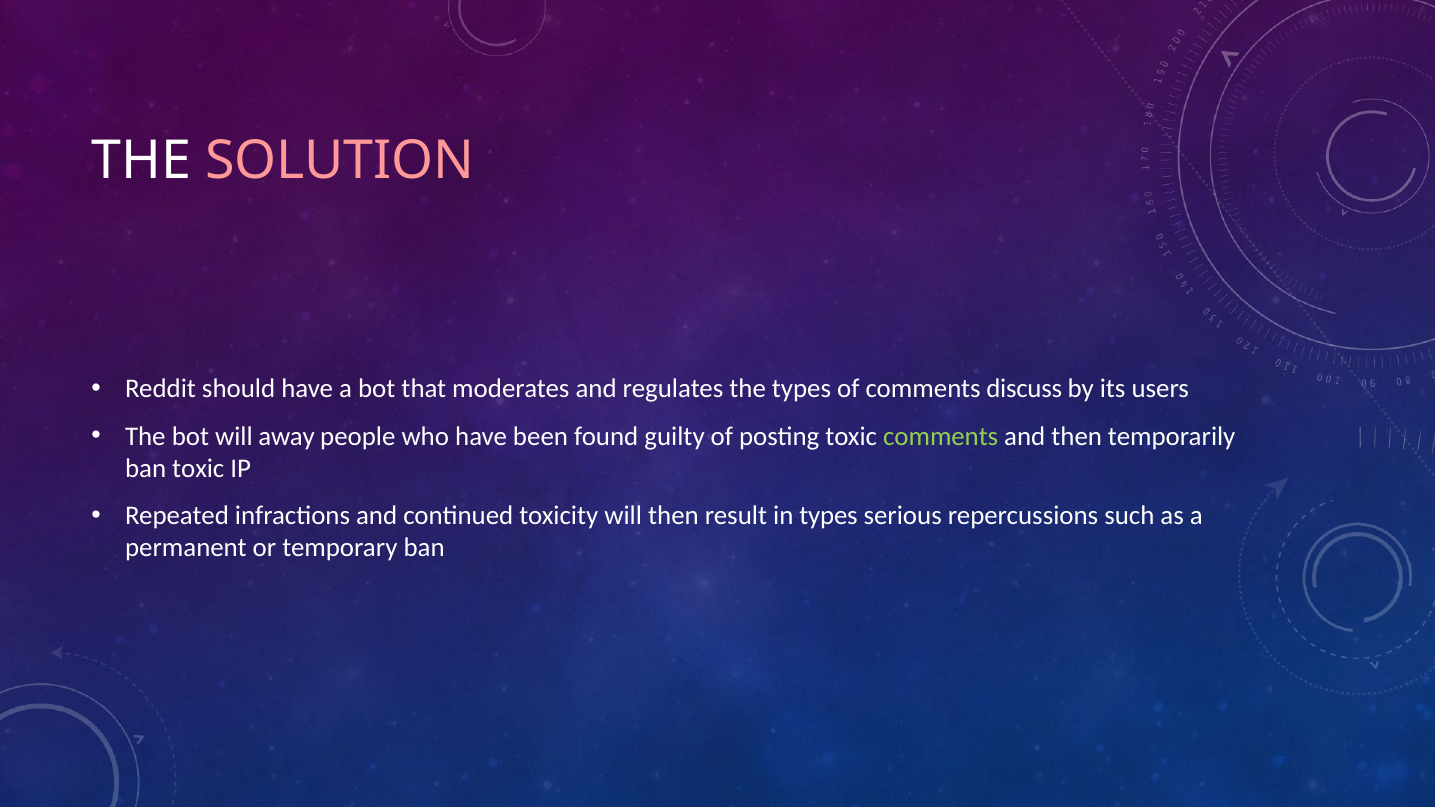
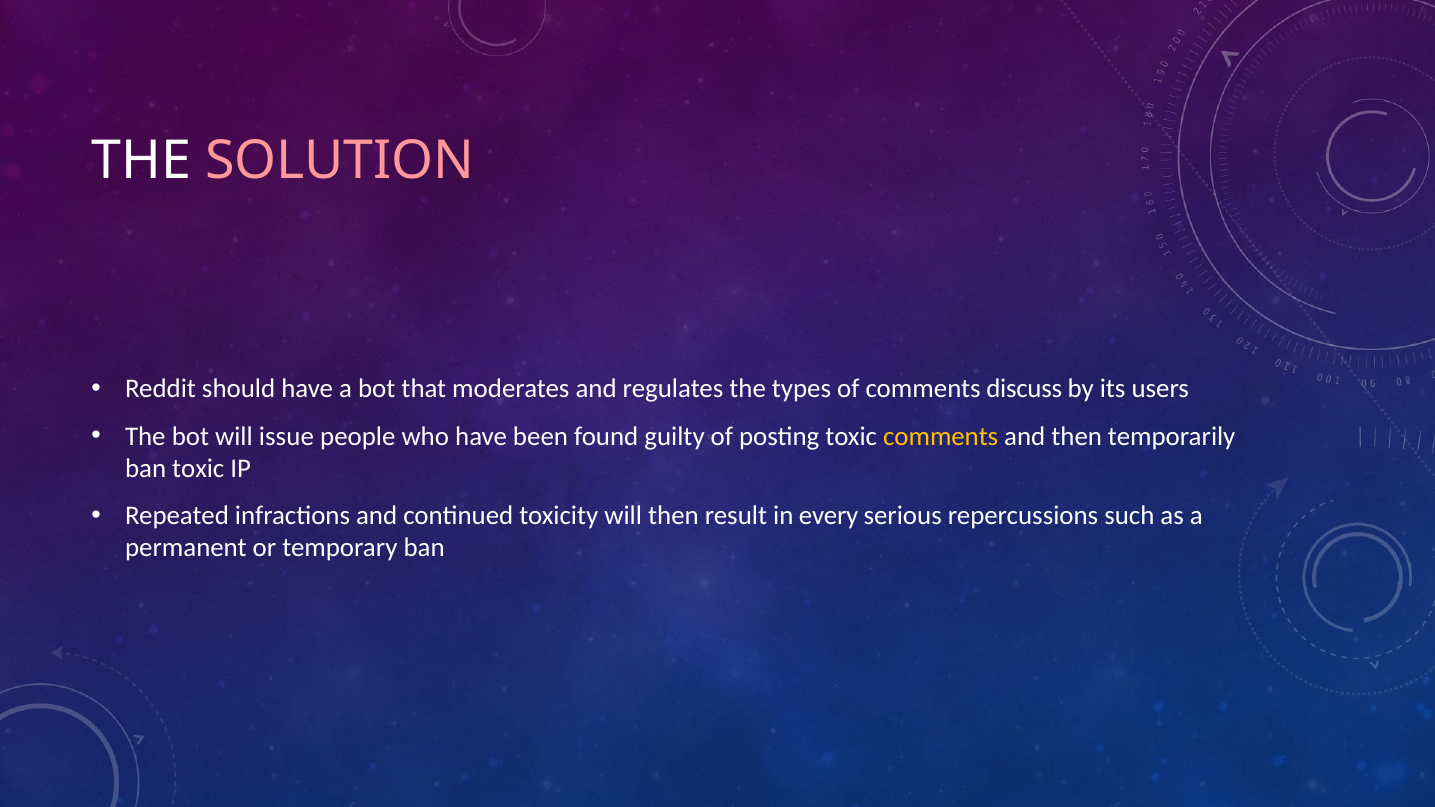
away: away -> issue (286, 436)
comments colour: light green -> yellow (941, 436)
in types: types -> every (829, 516)
